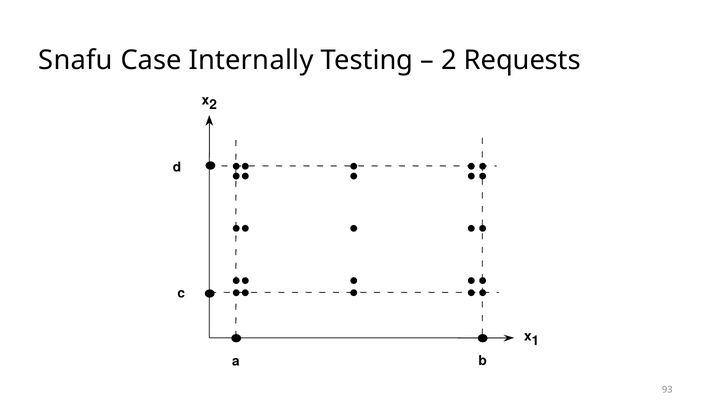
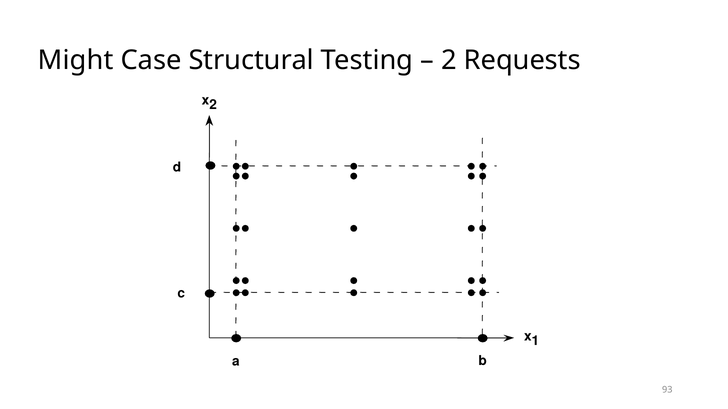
Snafu: Snafu -> Might (76, 60)
Internally: Internally -> Structural (251, 60)
